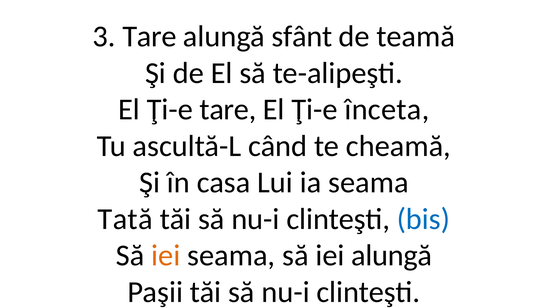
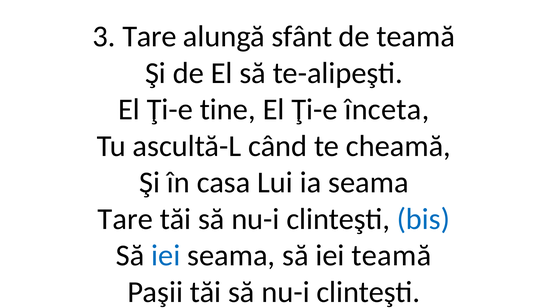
Ţi-e tare: tare -> tine (228, 110)
Tată: Tată -> Tare (125, 219)
iei colour: orange -> blue (166, 256)
iei alungă: alungă -> teamă (391, 256)
